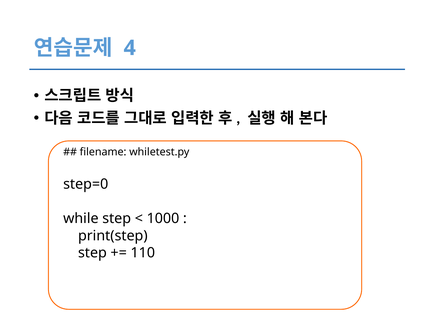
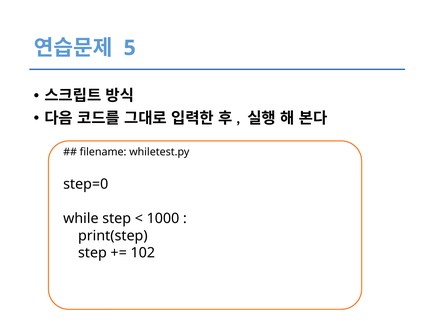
4: 4 -> 5 (130, 48)
110: 110 -> 102 (143, 253)
